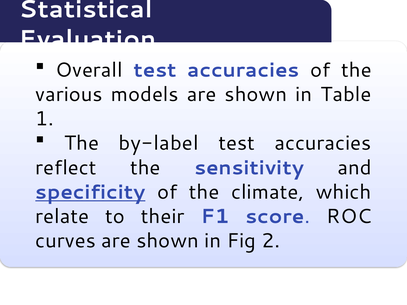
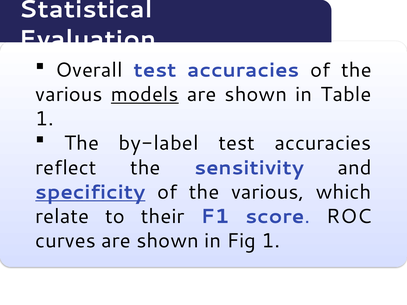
models underline: none -> present (145, 95)
climate: climate -> various (268, 192)
Fig 2: 2 -> 1 (271, 241)
